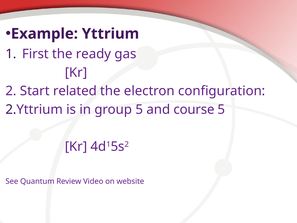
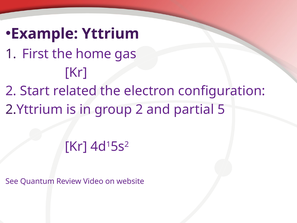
ready: ready -> home (94, 54)
group 5: 5 -> 2 (139, 109)
course: course -> partial (194, 109)
